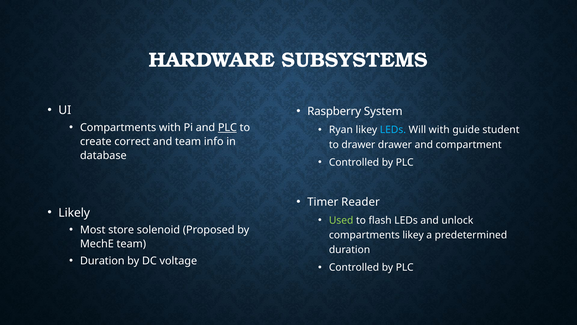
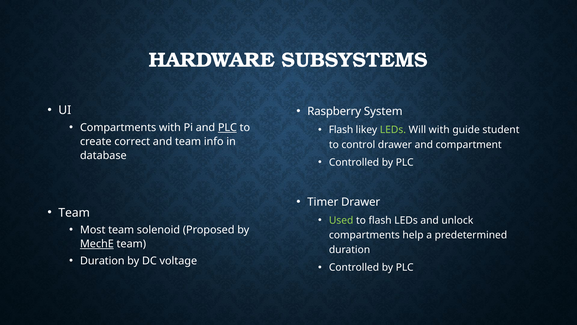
Ryan: Ryan -> Flash (341, 130)
LEDs colour: light blue -> light green (393, 130)
to drawer: drawer -> control (358, 144)
Timer Reader: Reader -> Drawer (361, 202)
Likely: Likely -> Team (74, 212)
Most store: store -> team (121, 230)
compartments likey: likey -> help (413, 235)
MechE underline: none -> present (97, 244)
